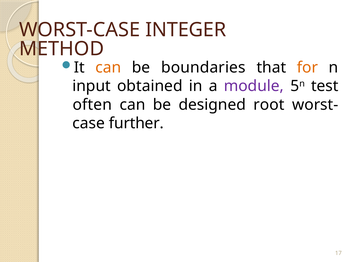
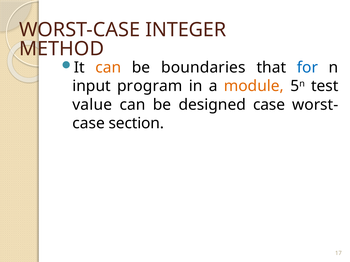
for colour: orange -> blue (307, 68)
obtained: obtained -> program (150, 86)
module colour: purple -> orange (254, 86)
often: often -> value (92, 105)
designed root: root -> case (269, 105)
further: further -> section (136, 124)
